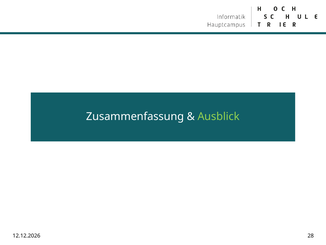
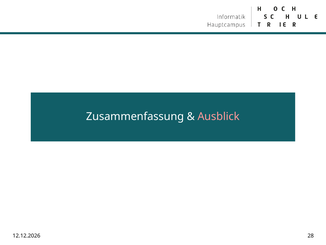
Ausblick colour: light green -> pink (219, 116)
